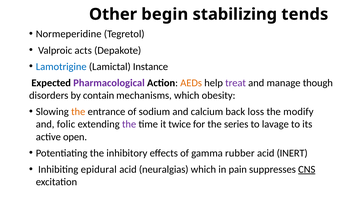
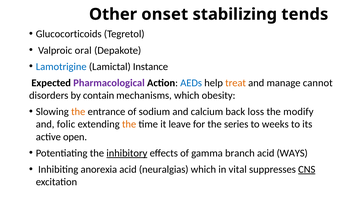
begin: begin -> onset (165, 14)
Normeperidine: Normeperidine -> Glucocorticoids (69, 34)
acts: acts -> oral (83, 50)
AEDs colour: orange -> blue (191, 83)
treat colour: purple -> orange (236, 83)
though: though -> cannot (318, 83)
the colour: purple -> orange (129, 124)
twice: twice -> leave (180, 124)
lavage: lavage -> weeks (275, 124)
inhibitory underline: none -> present (127, 153)
rubber: rubber -> branch (240, 153)
INERT: INERT -> WAYS (292, 153)
epidural: epidural -> anorexia (99, 169)
pain: pain -> vital (238, 169)
